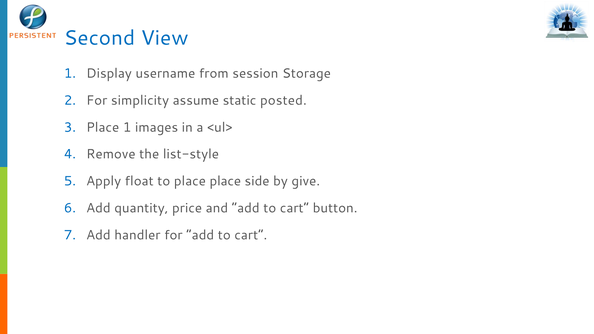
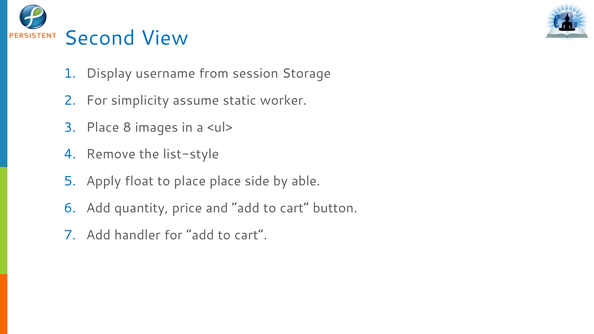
posted: posted -> worker (283, 100)
Place 1: 1 -> 8 (127, 127)
give: give -> able (306, 181)
